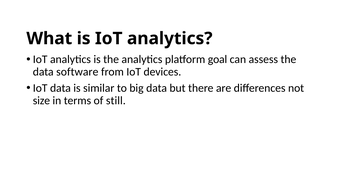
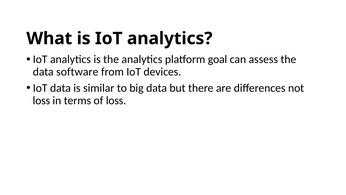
size: size -> loss (41, 100)
of still: still -> loss (116, 100)
